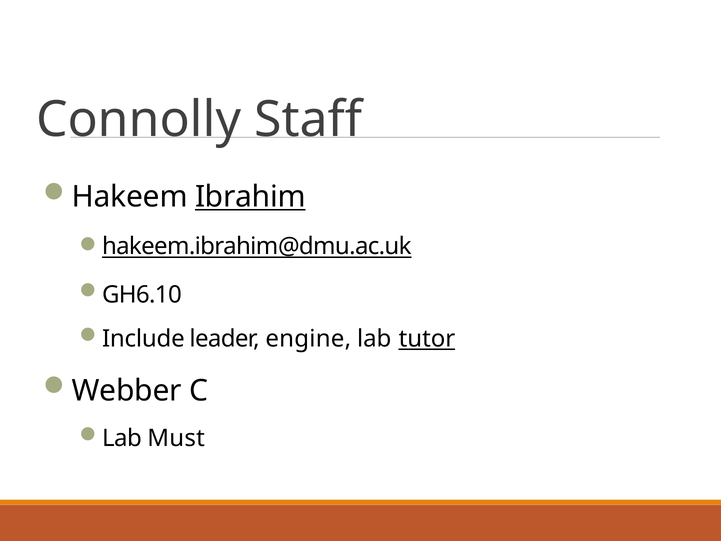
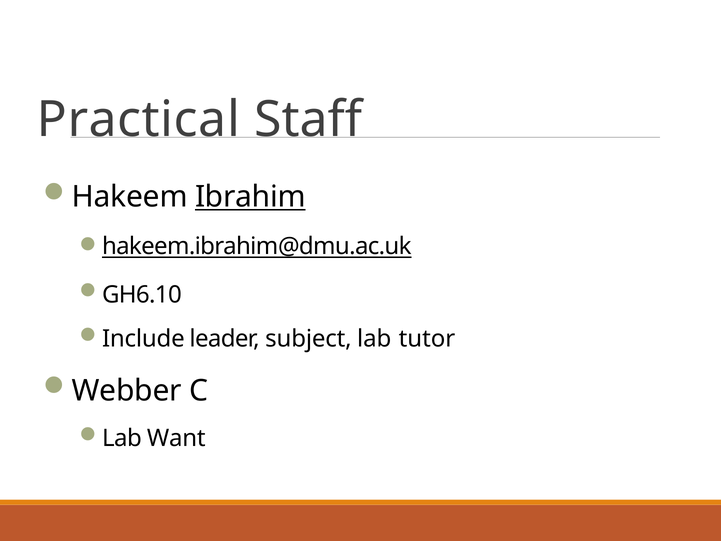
Connolly: Connolly -> Practical (138, 120)
engine: engine -> subject (308, 339)
tutor underline: present -> none (427, 339)
Must: Must -> Want (176, 438)
